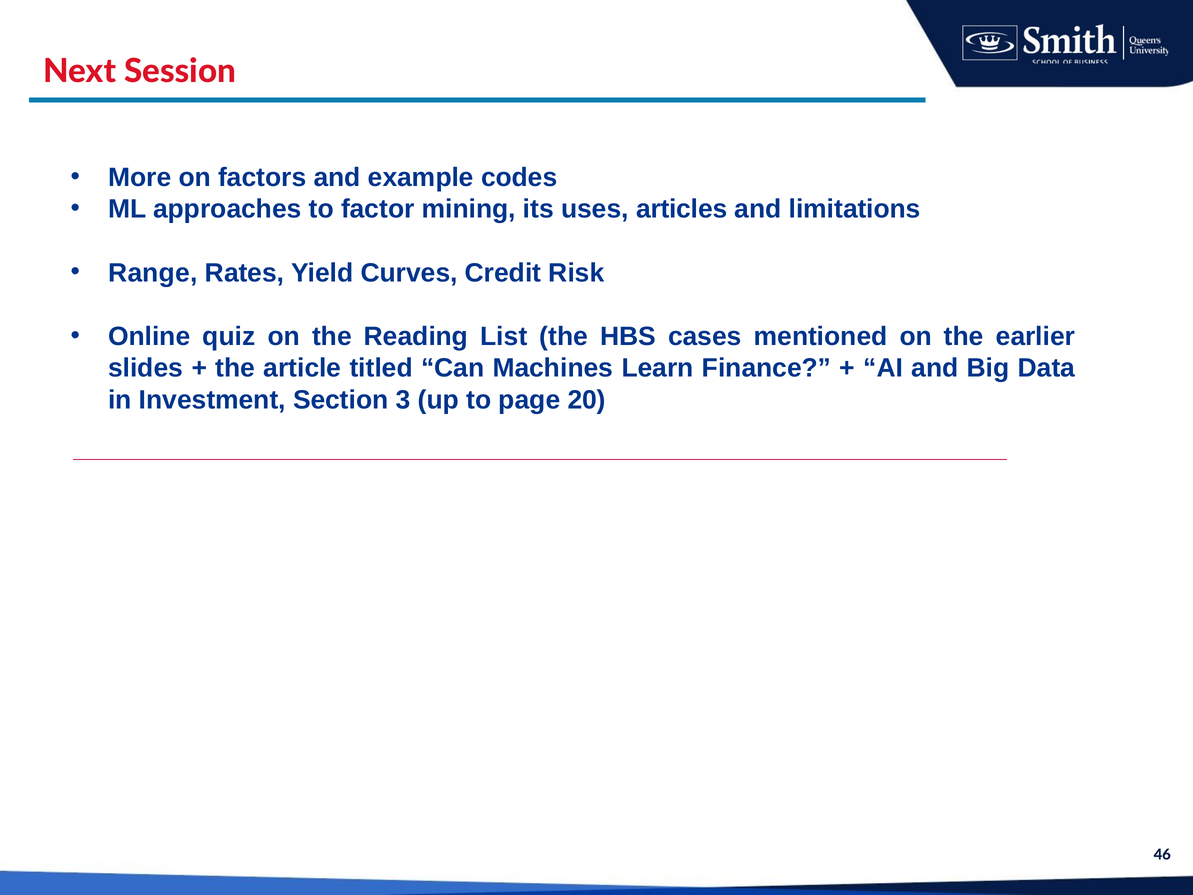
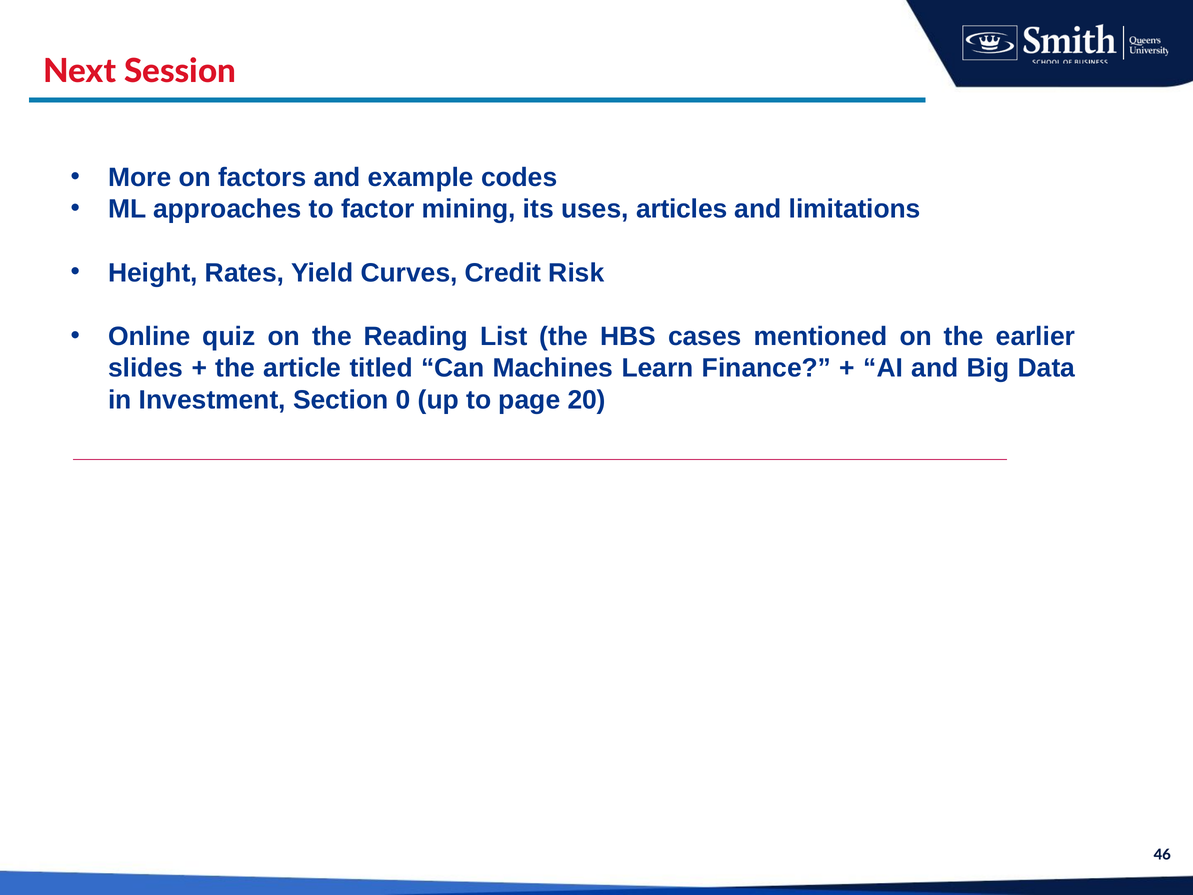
Range: Range -> Height (153, 273)
3: 3 -> 0 (403, 400)
